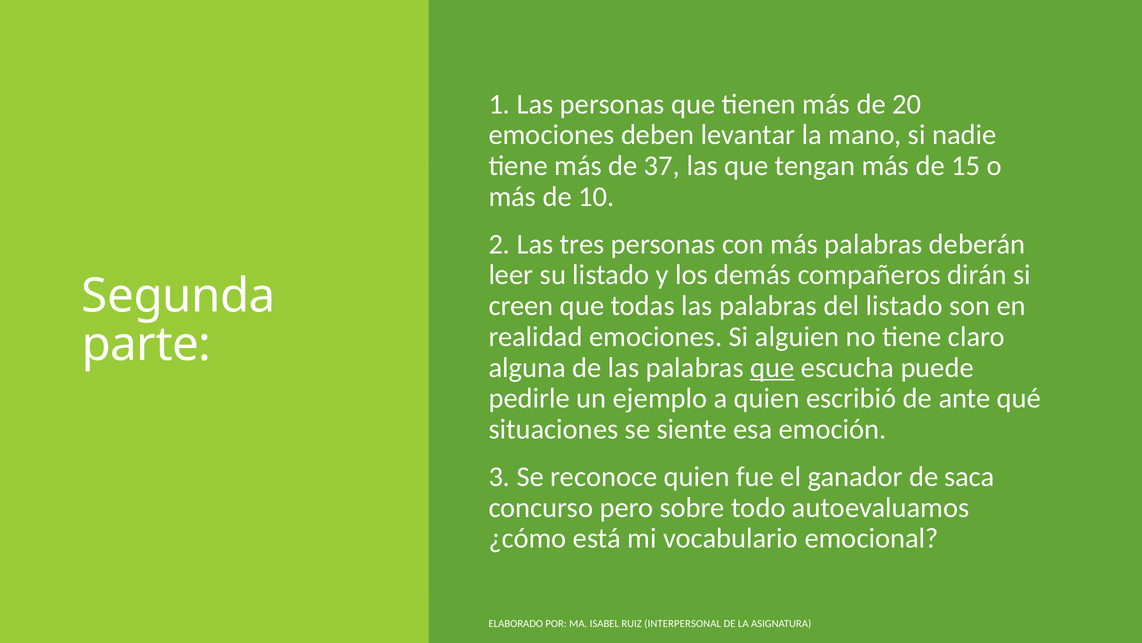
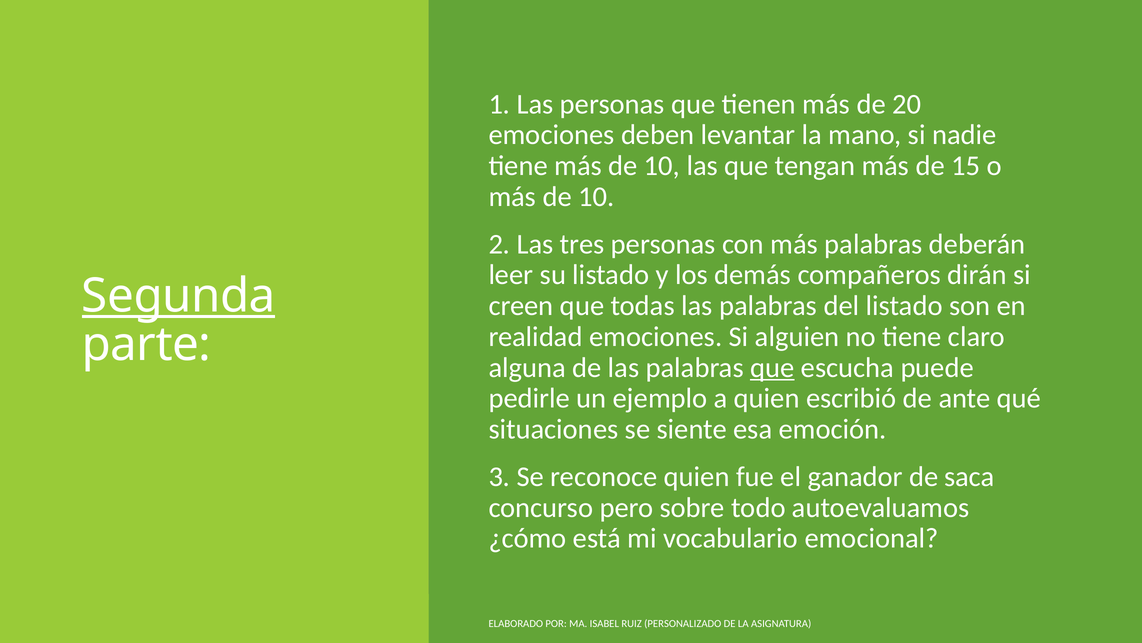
tiene más de 37: 37 -> 10 (662, 166)
Segunda underline: none -> present (179, 296)
INTERPERSONAL: INTERPERSONAL -> PERSONALIZADO (683, 623)
